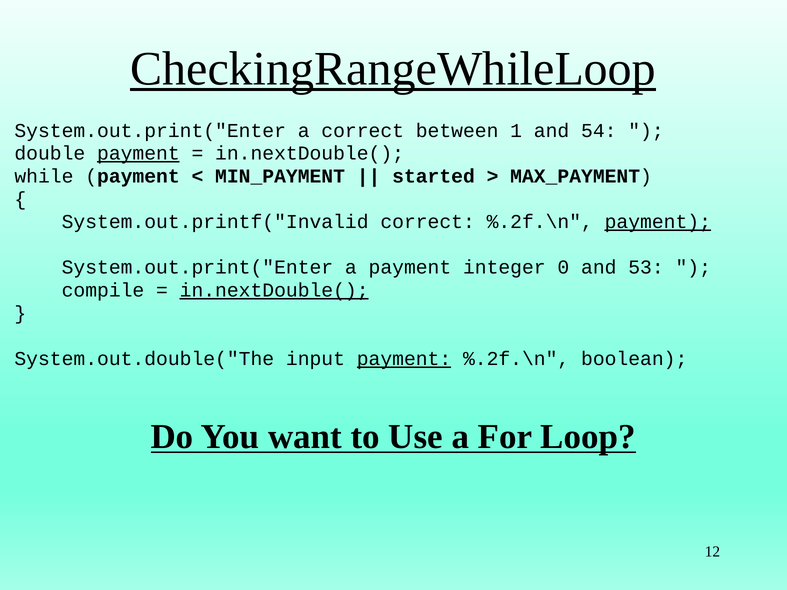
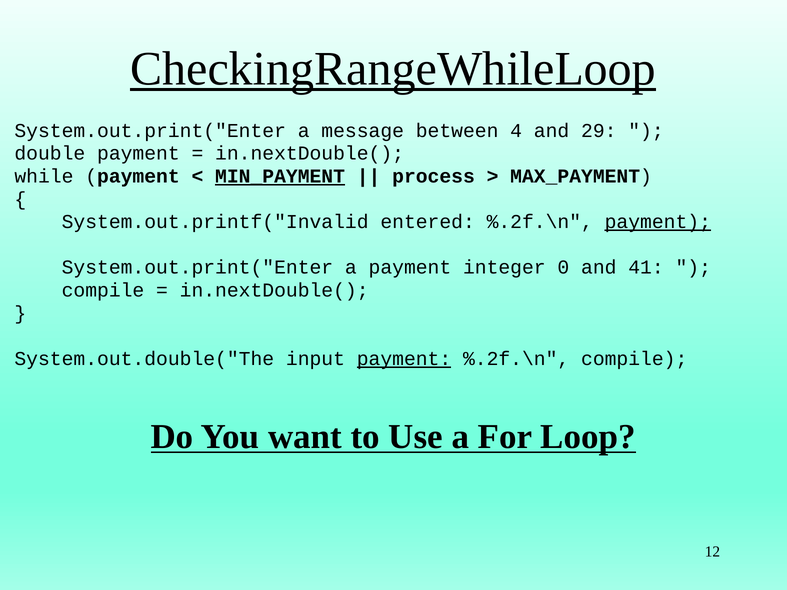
a correct: correct -> message (363, 131)
1: 1 -> 4 (516, 131)
54: 54 -> 29 (599, 131)
payment underline: present -> none (138, 153)
MIN_PAYMENT underline: none -> present (280, 176)
started: started -> process (434, 176)
System.out.printf("Invalid correct: correct -> entered (428, 222)
53: 53 -> 41 (646, 268)
in.nextDouble( underline: present -> none (274, 290)
%.2f.\n boolean: boolean -> compile (634, 359)
